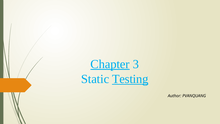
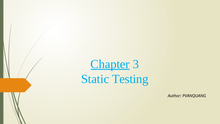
Testing underline: present -> none (130, 79)
